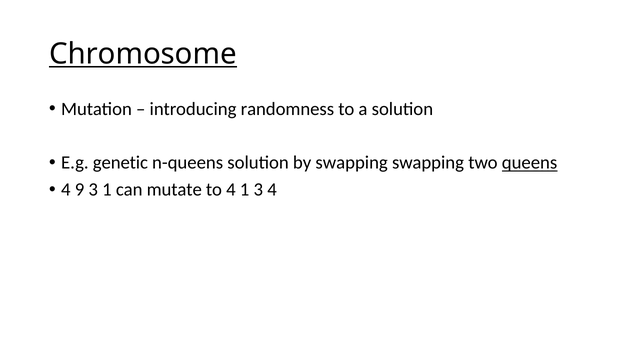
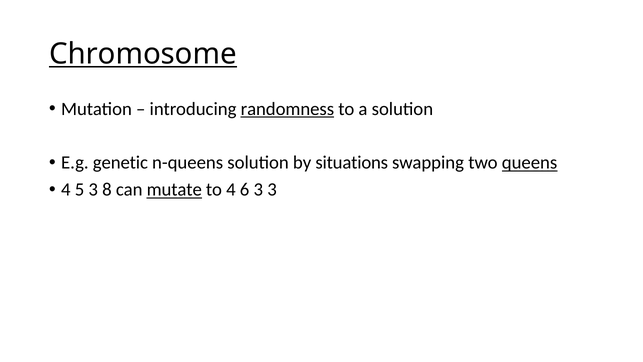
randomness underline: none -> present (287, 109)
by swapping: swapping -> situations (352, 163)
9: 9 -> 5 (79, 190)
3 1: 1 -> 8 (107, 190)
mutate underline: none -> present (174, 190)
4 1: 1 -> 6 (245, 190)
3 4: 4 -> 3 (272, 190)
